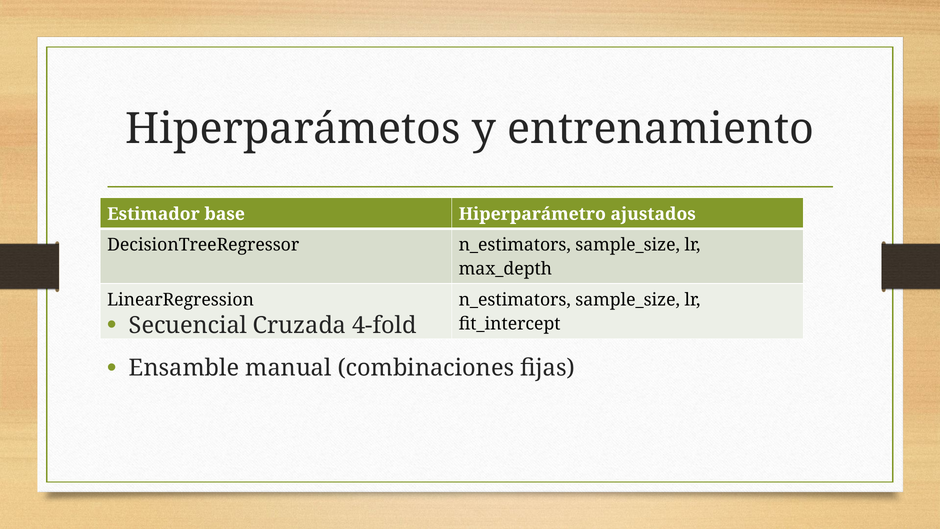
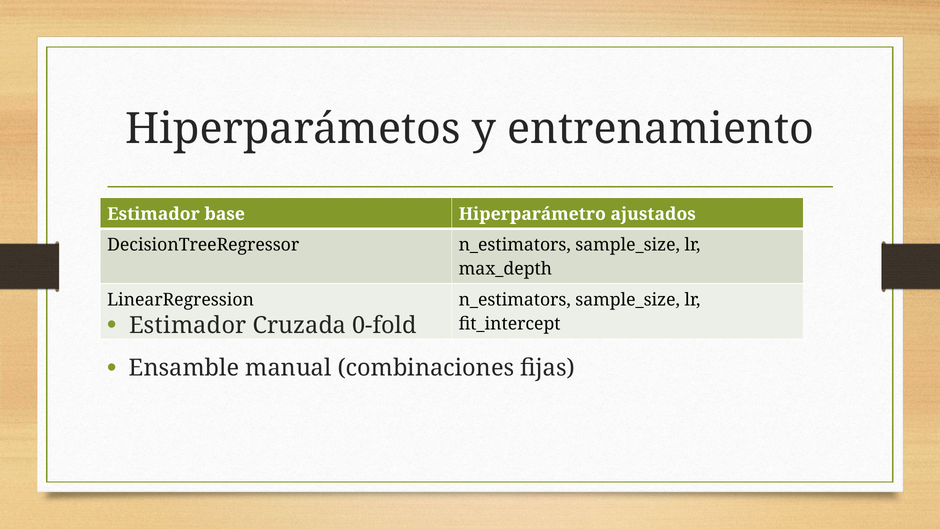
Secuencial: Secuencial -> Estimador (188, 325)
4-fold: 4-fold -> 0-fold (384, 325)
